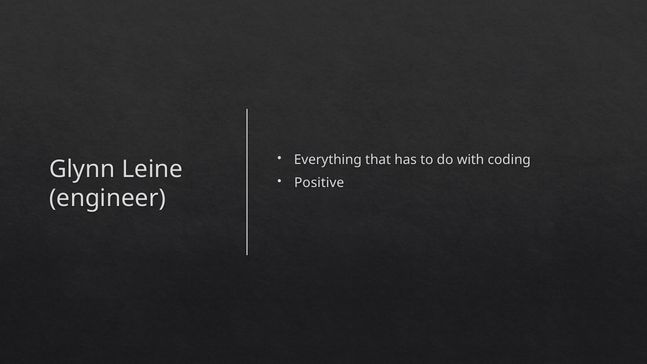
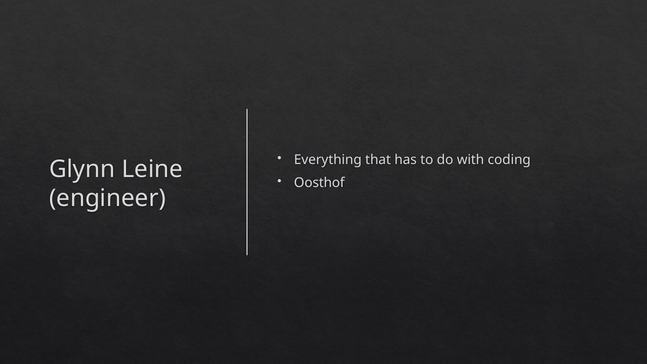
Positive: Positive -> Oosthof (319, 183)
